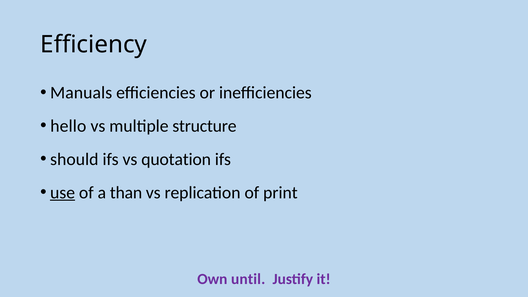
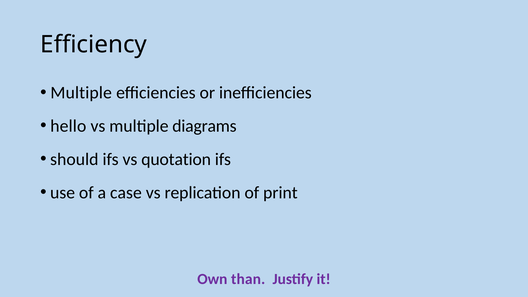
Manuals: Manuals -> Multiple (81, 93)
structure: structure -> diagrams (204, 126)
use underline: present -> none (63, 193)
than: than -> case (126, 193)
until: until -> than (248, 279)
